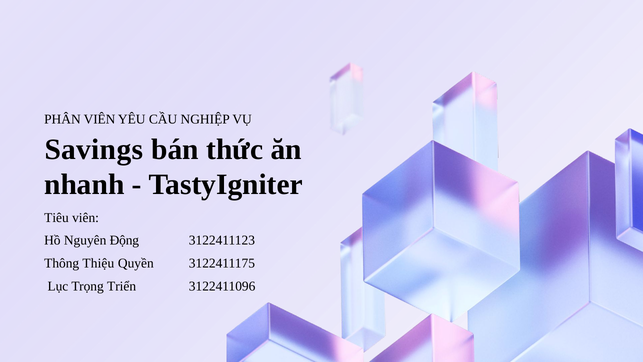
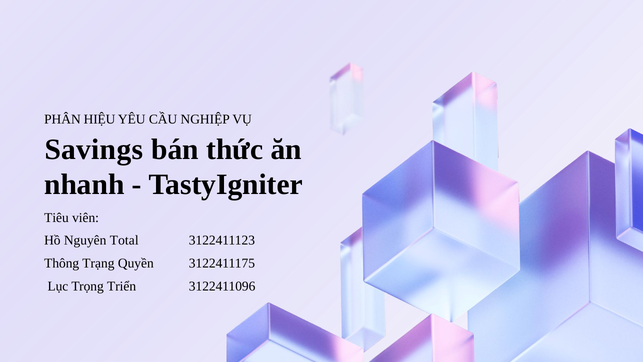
PHÂN VIÊN: VIÊN -> HIỆU (100, 119)
Động: Động -> Total (124, 240)
Thiệu: Thiệu -> Trạng (98, 263)
